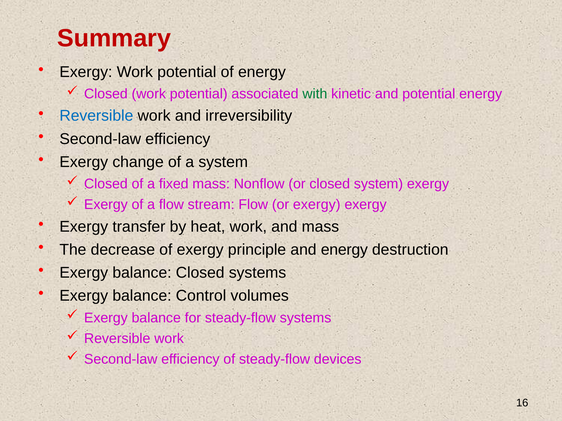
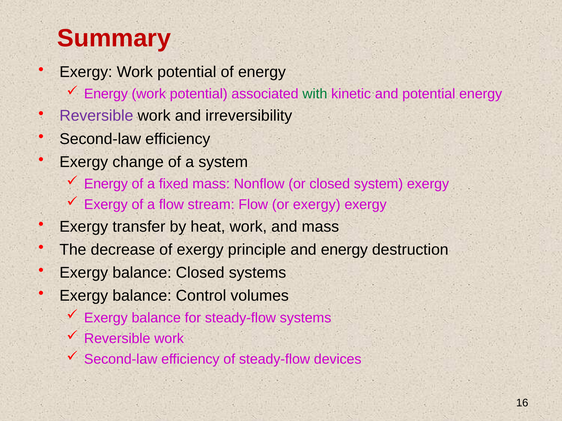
Closed: Closed -> Energy (106, 94)
Reversible colour: blue -> purple (96, 116)
Closed: Closed -> Energy (106, 184)
